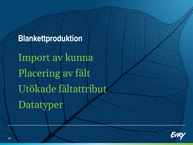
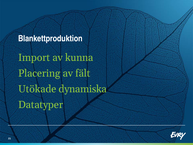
fältattribut: fältattribut -> dynamiska (83, 89)
